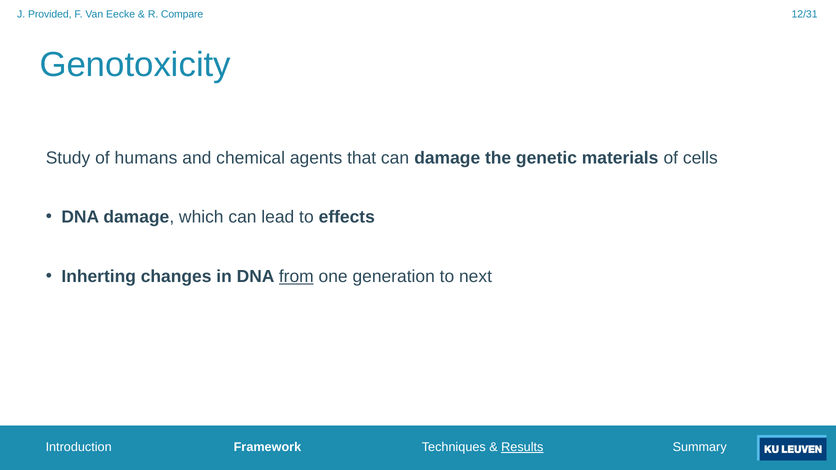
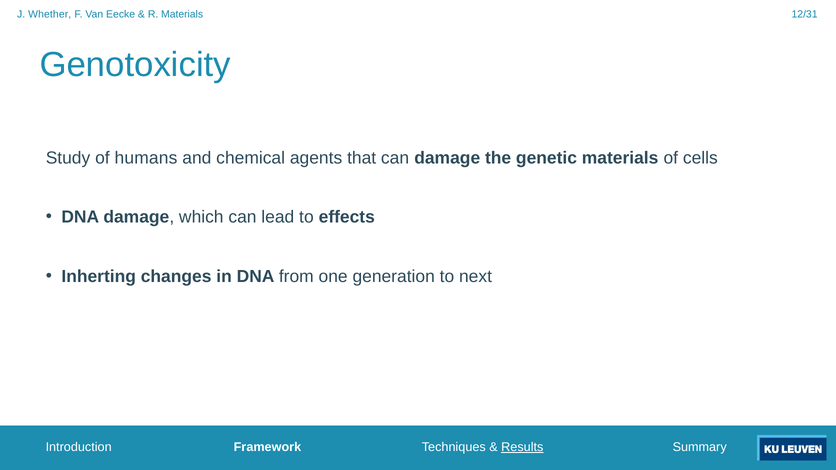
Provided: Provided -> Whether (50, 14)
R Compare: Compare -> Materials (182, 14)
from underline: present -> none (296, 277)
